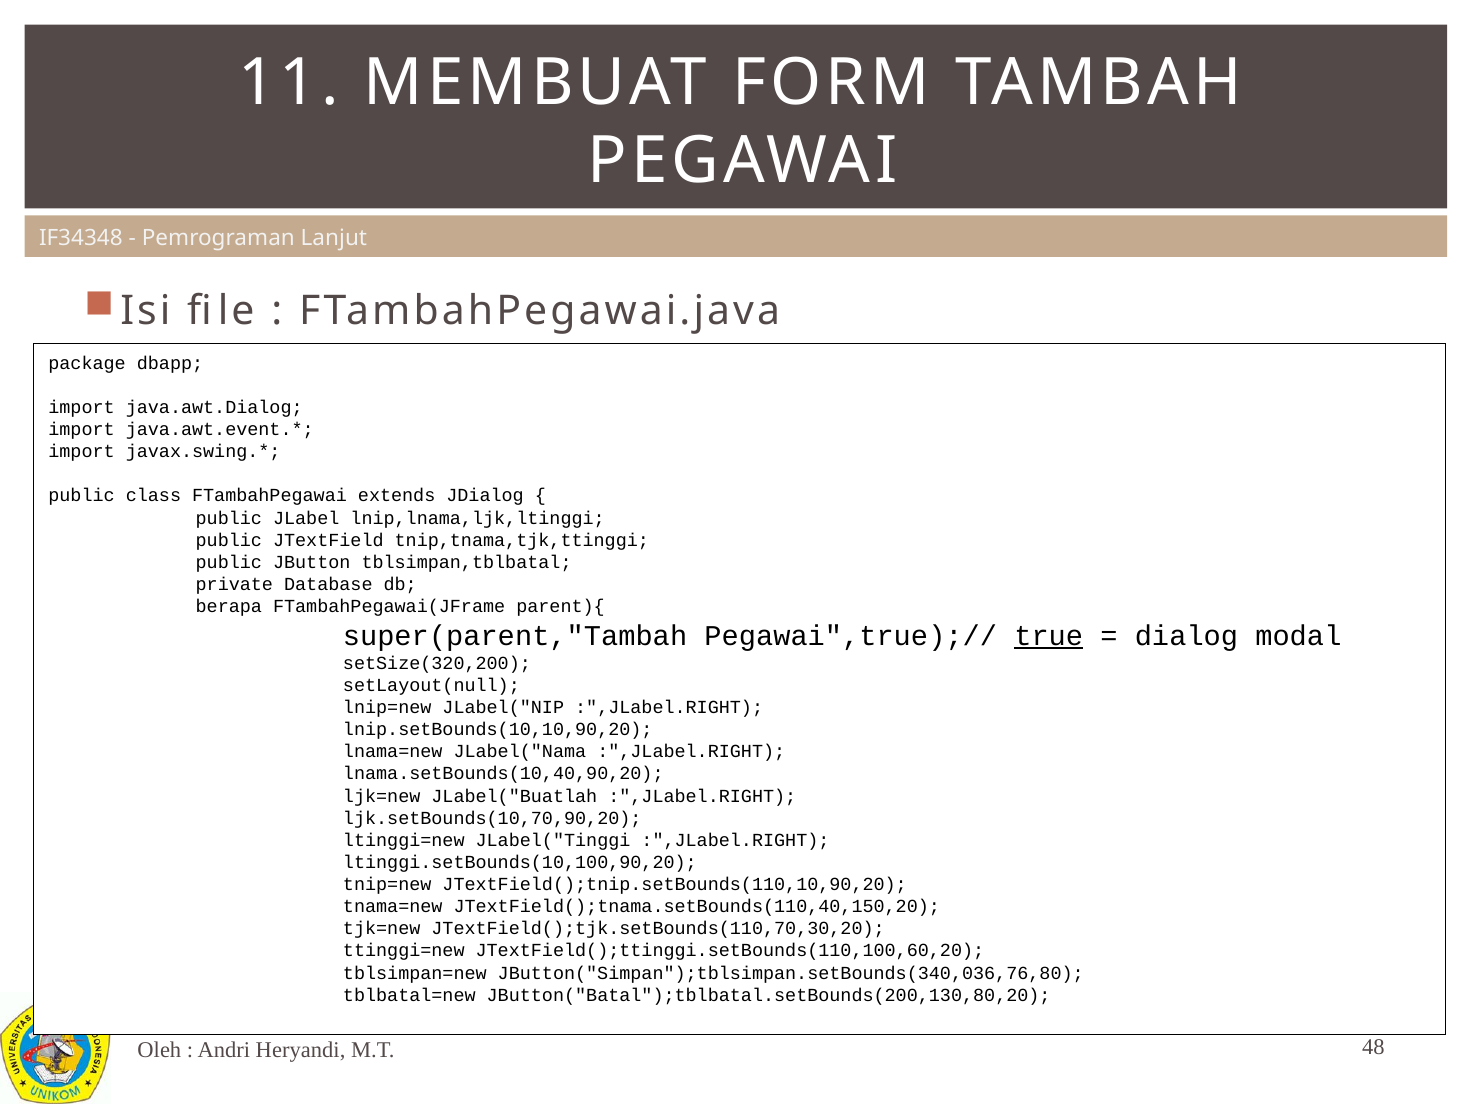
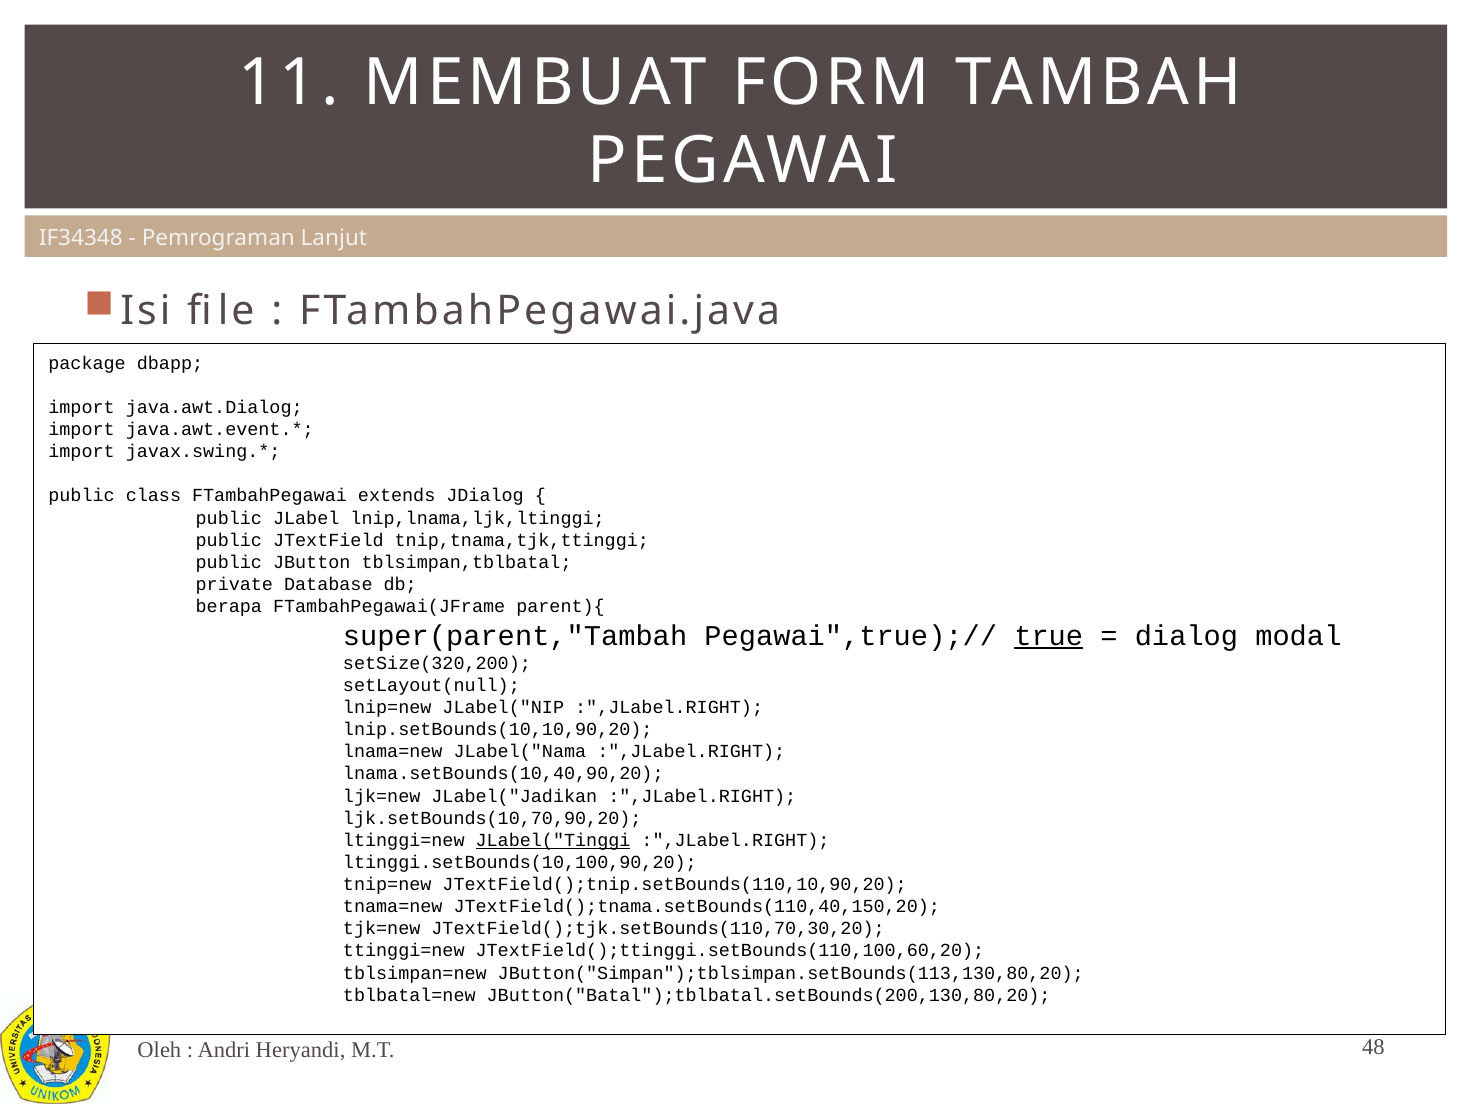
JLabel("Buatlah: JLabel("Buatlah -> JLabel("Jadikan (514, 796)
JLabel("Tinggi underline: none -> present (553, 841)
JButton("Simpan");tblsimpan.setBounds(340,036,76,80: JButton("Simpan");tblsimpan.setBounds(340,036,76,80 -> JButton("Simpan");tblsimpan.setBounds(113,130,80,20 (791, 974)
